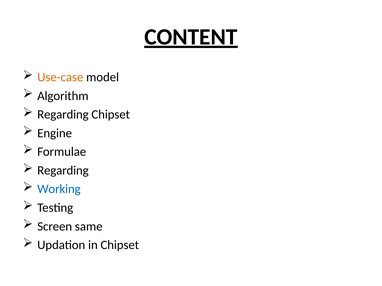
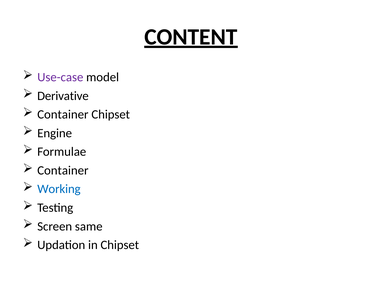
Use-case colour: orange -> purple (60, 77)
Algorithm: Algorithm -> Derivative (63, 96)
Regarding: Regarding -> Container (63, 115)
Regarding: Regarding -> Container (63, 171)
